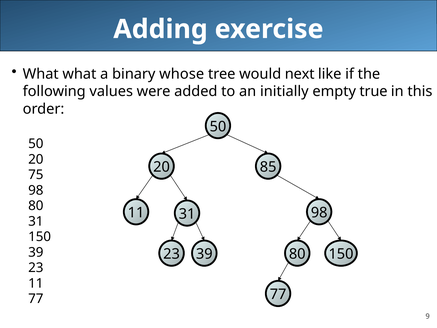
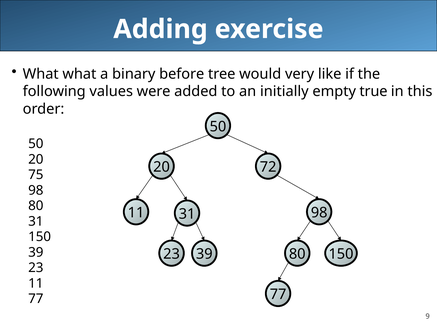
whose: whose -> before (182, 74)
next: next -> very (300, 74)
85: 85 -> 72 (268, 167)
